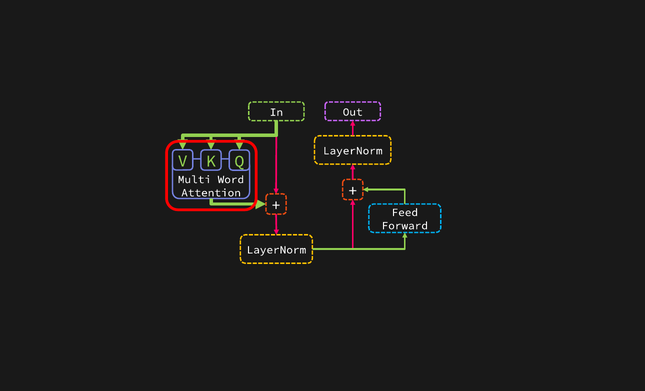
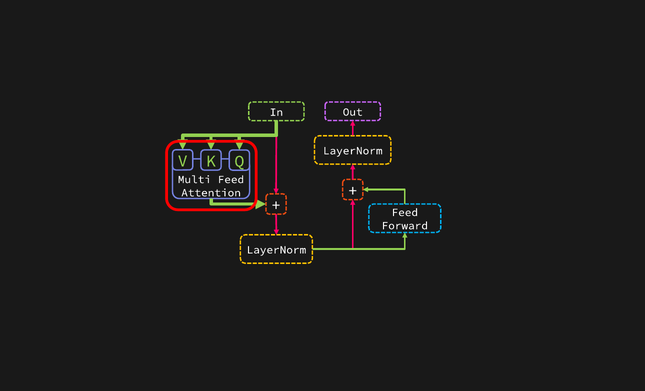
Multi Word: Word -> Feed (231, 179)
